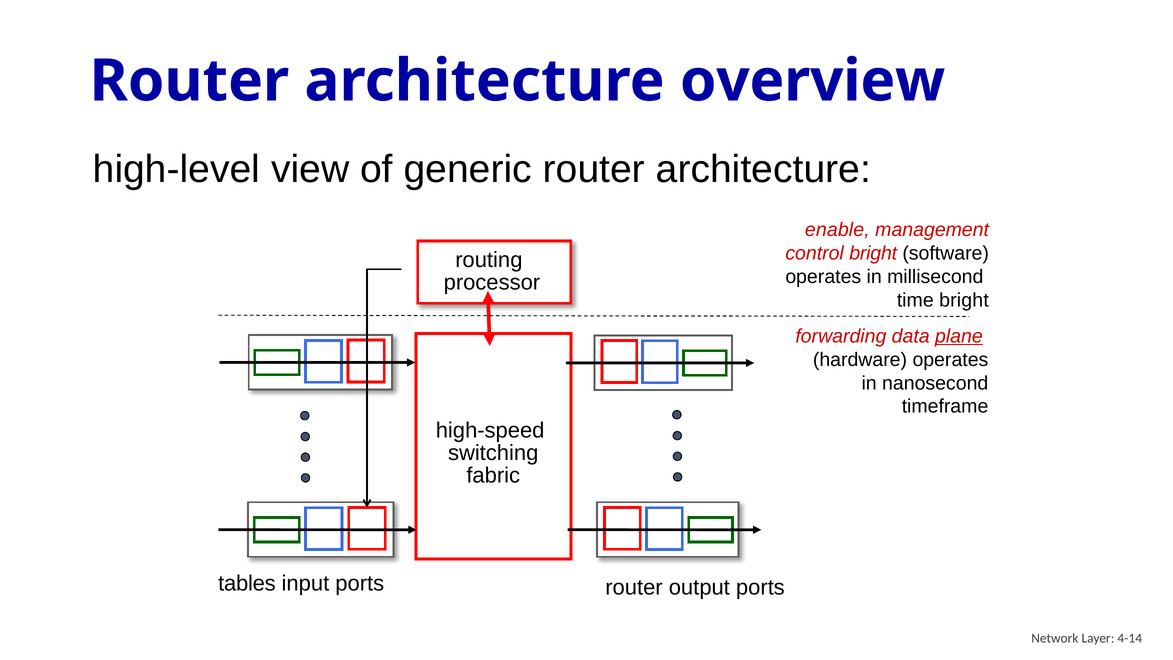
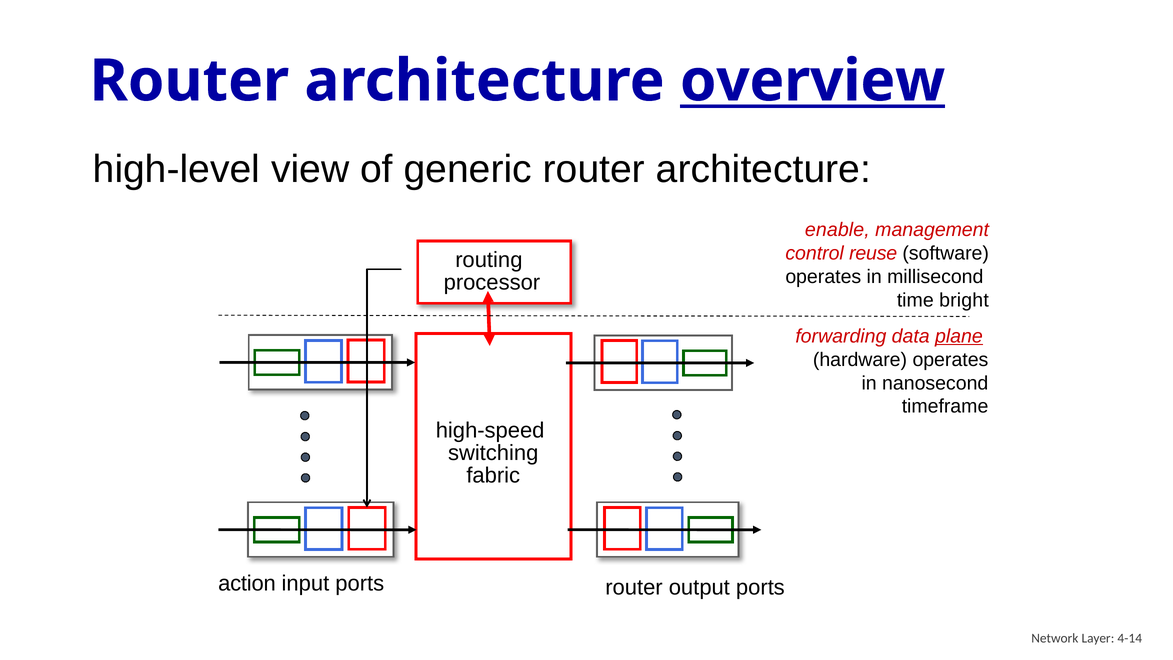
overview underline: none -> present (813, 81)
control bright: bright -> reuse (873, 253)
tables: tables -> action (247, 583)
